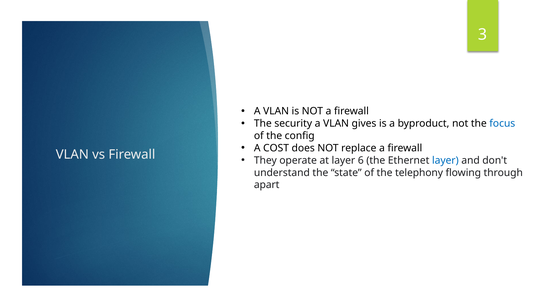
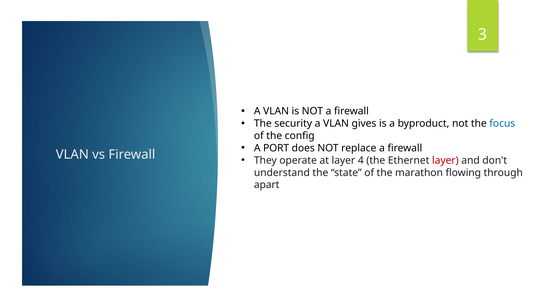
COST: COST -> PORT (276, 148)
6: 6 -> 4 (361, 160)
layer colour: blue -> red (445, 160)
telephony: telephony -> marathon (419, 173)
